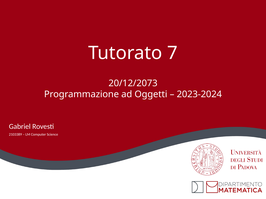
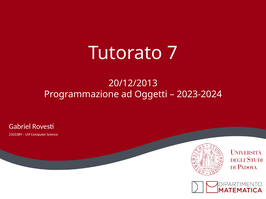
20/12/2073: 20/12/2073 -> 20/12/2013 (133, 84)
